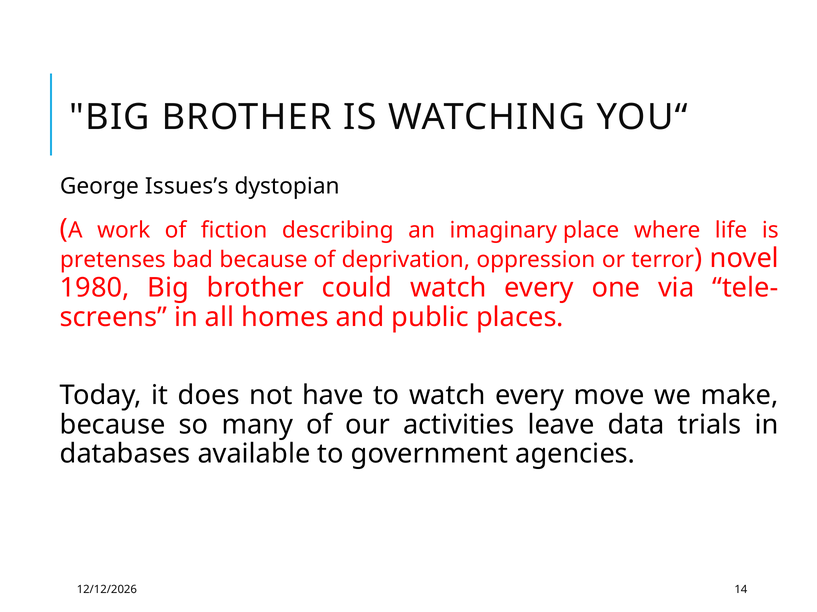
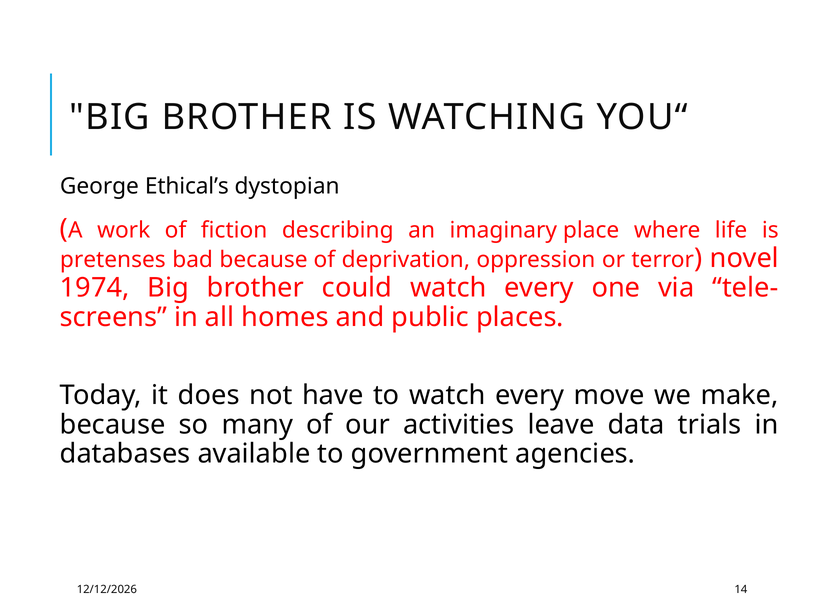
Issues’s: Issues’s -> Ethical’s (187, 186)
1980: 1980 -> 1974 (95, 288)
